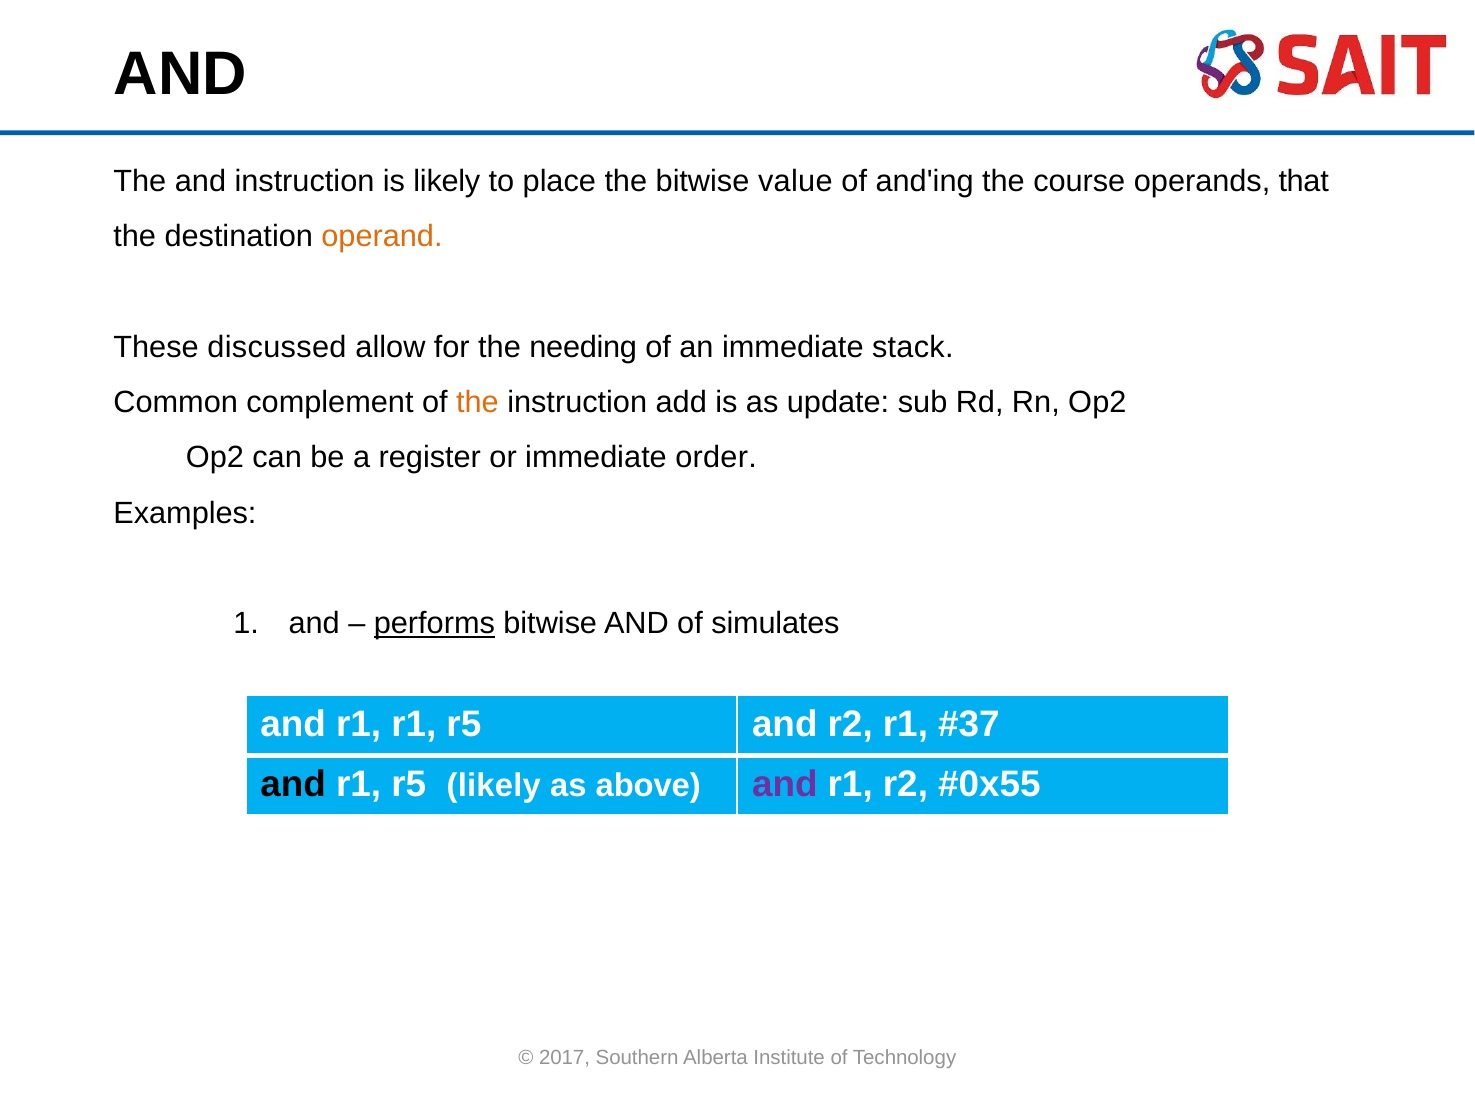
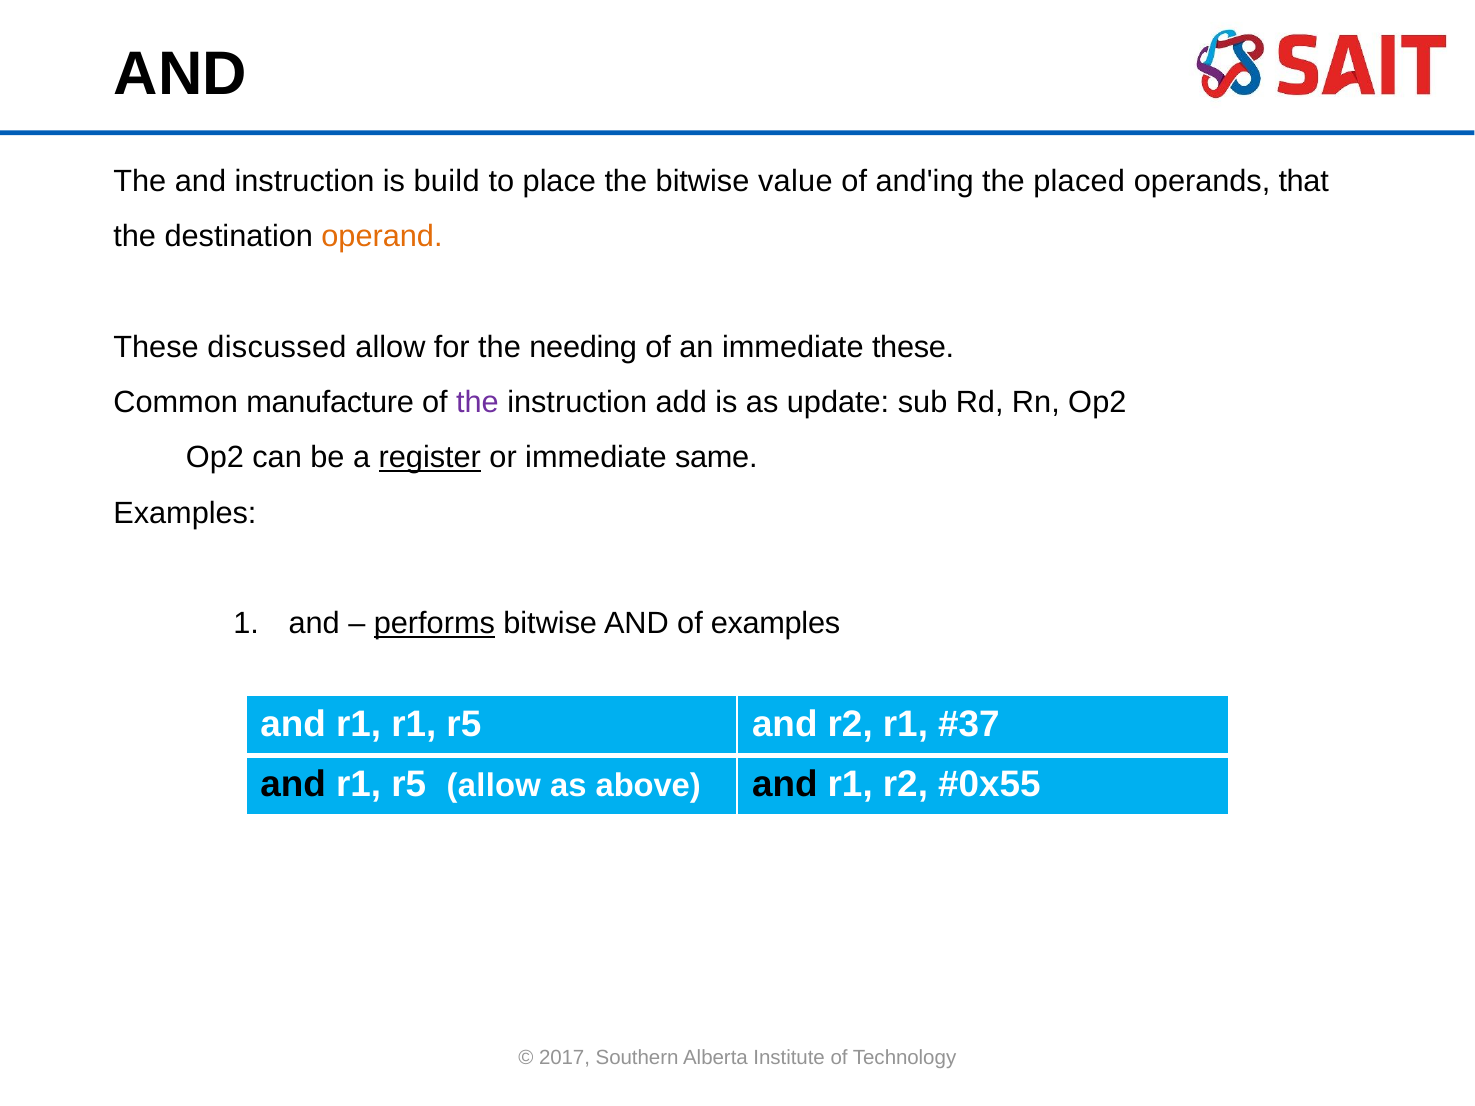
is likely: likely -> build (447, 181)
course: course -> placed (1079, 181)
immediate stack: stack -> these (913, 347)
complement: complement -> manufacture (330, 403)
the colour: orange -> purple (477, 403)
register underline: none -> present (430, 458)
order: order -> same (716, 458)
of simulates: simulates -> examples (775, 624)
r5 likely: likely -> allow (494, 785)
and colour: purple -> black (785, 784)
